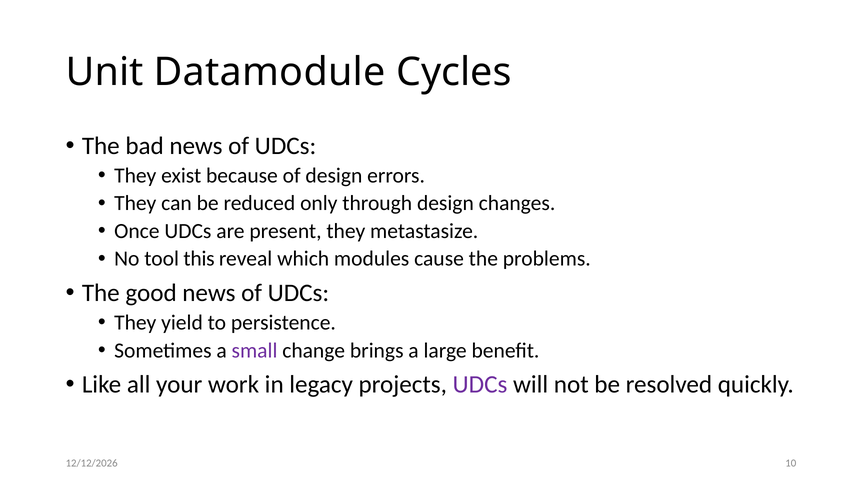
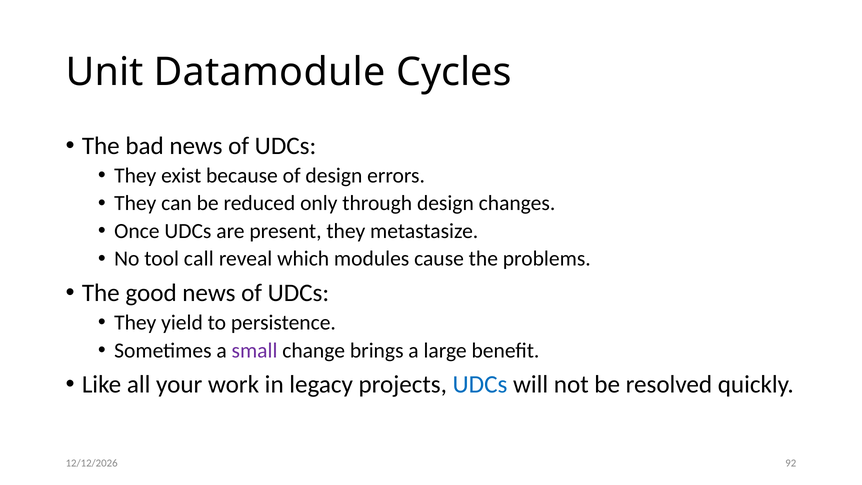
this: this -> call (199, 259)
UDCs colour: purple -> blue (480, 384)
10: 10 -> 92 (791, 463)
